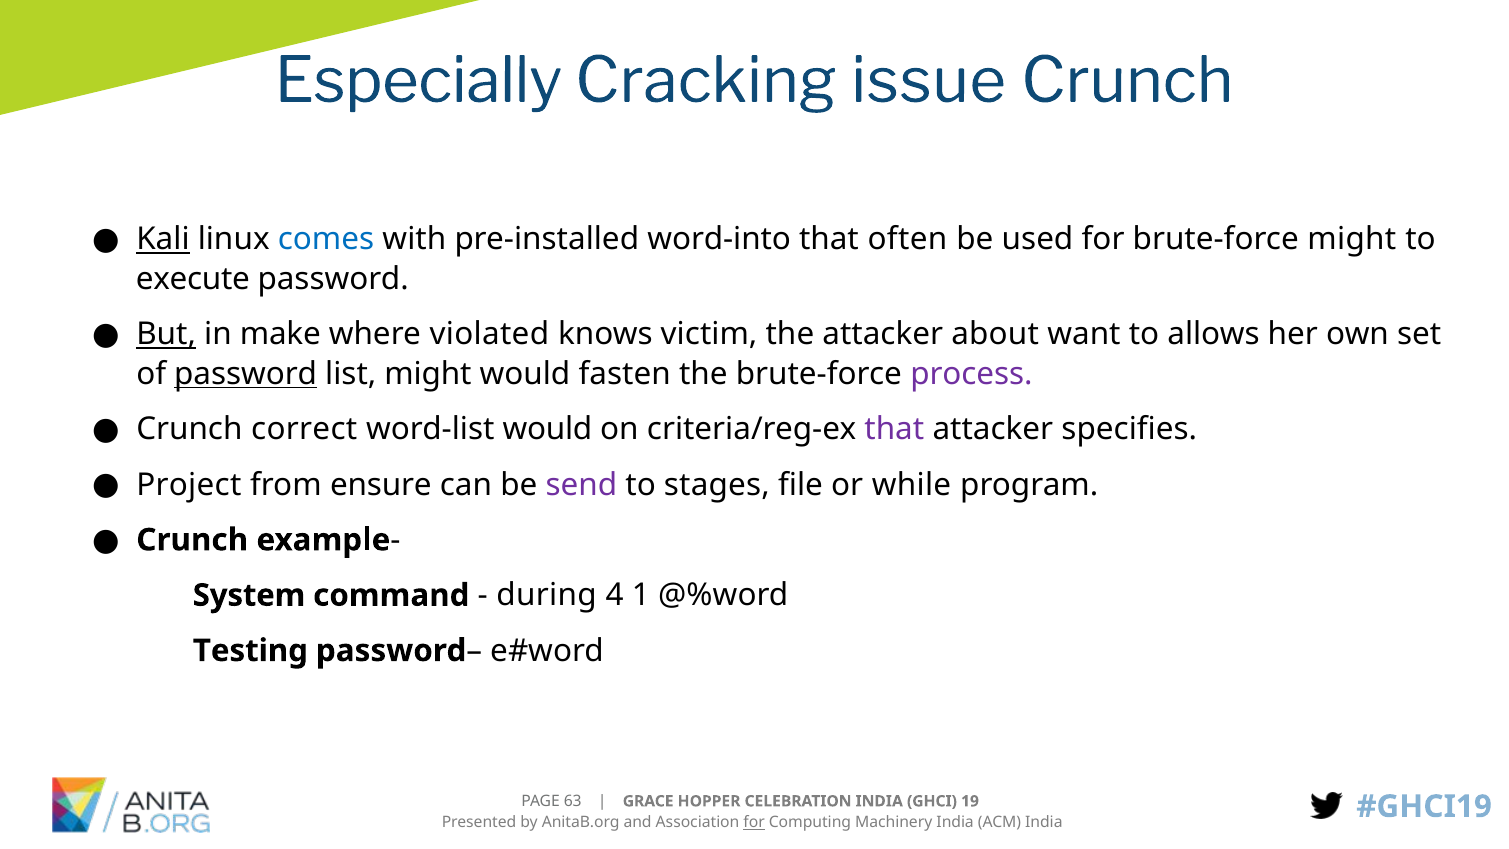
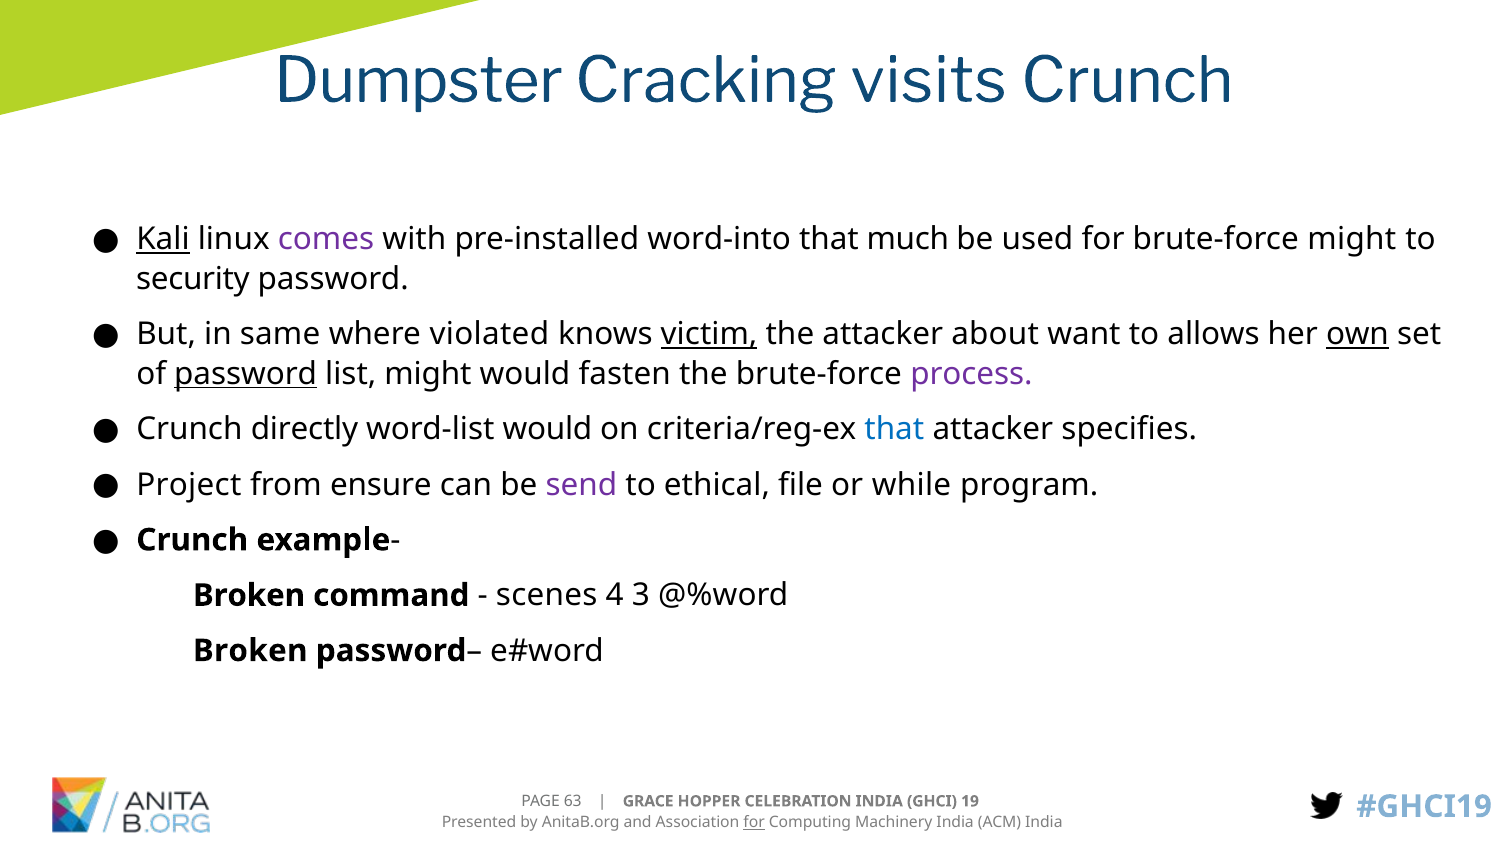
Especially: Especially -> Dumpster (419, 81)
issue: issue -> visits (929, 81)
comes colour: blue -> purple (326, 239)
often: often -> much (908, 239)
execute: execute -> security (193, 279)
But underline: present -> none (166, 334)
make: make -> same (280, 334)
victim underline: none -> present (709, 334)
own underline: none -> present (1357, 334)
correct: correct -> directly (304, 429)
that colour: purple -> blue (894, 429)
stages: stages -> ethical (717, 485)
System: System -> Broken (249, 595)
during: during -> scenes (547, 595)
1: 1 -> 3 (641, 595)
Testing: Testing -> Broken (250, 651)
